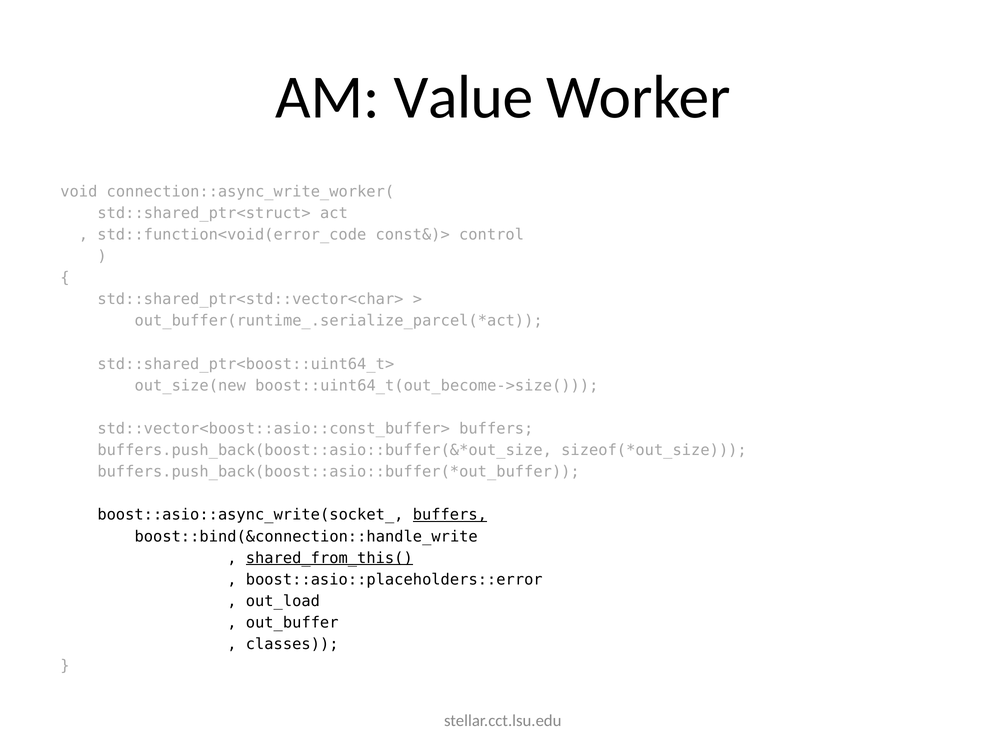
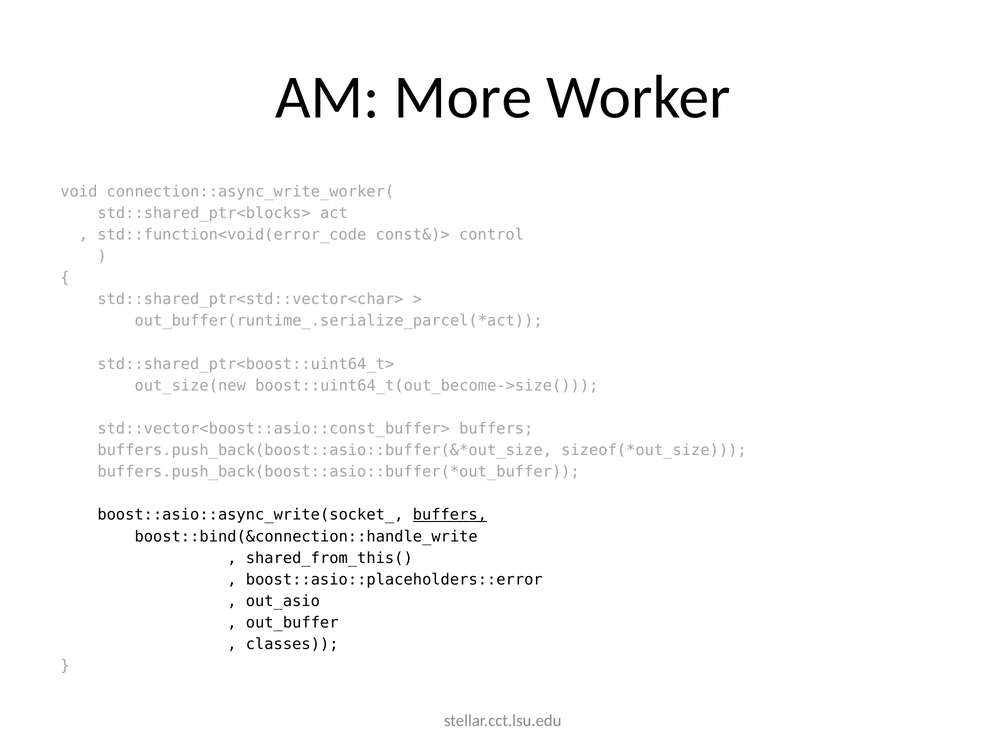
Value: Value -> More (463, 97)
std::shared_ptr<struct>: std::shared_ptr<struct> -> std::shared_ptr<blocks> (204, 213)
shared_from_this( underline: present -> none (329, 558)
out_load: out_load -> out_asio (283, 601)
